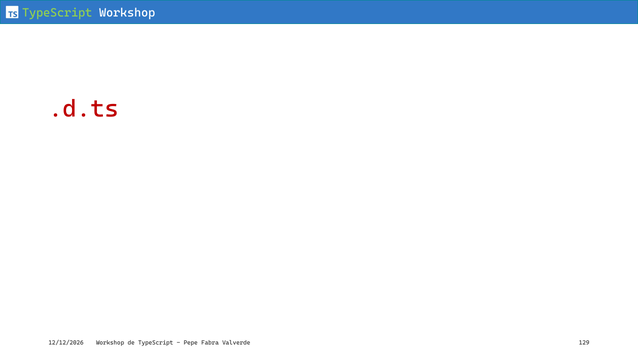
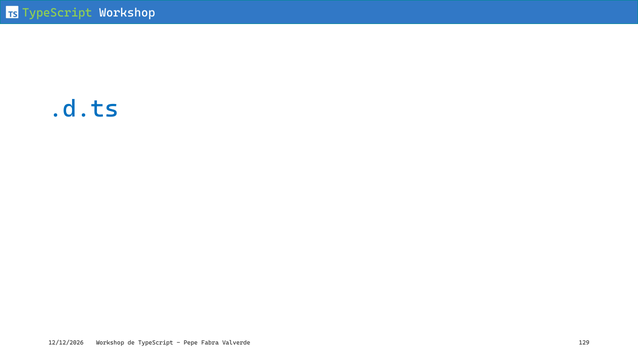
.d.ts colour: red -> blue (84, 109)
